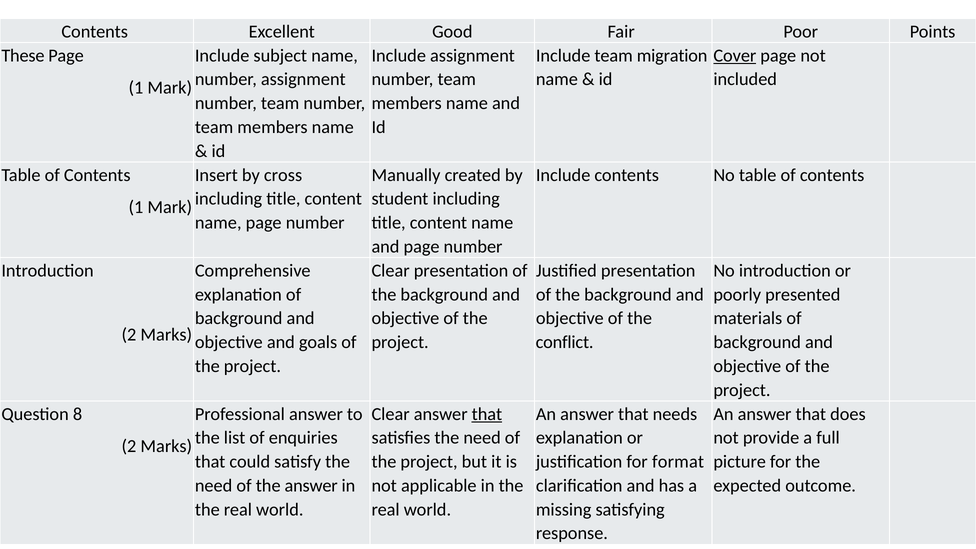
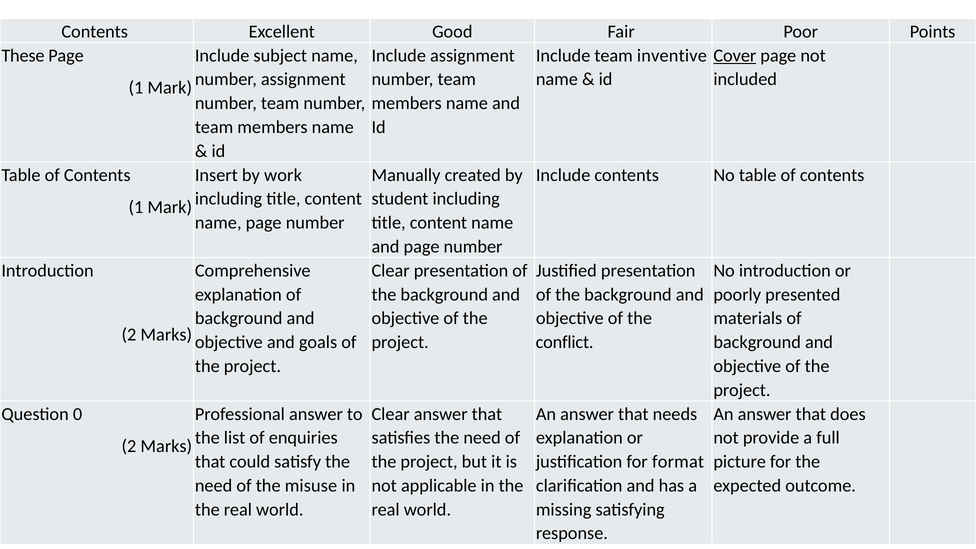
migration: migration -> inventive (672, 56)
cross: cross -> work (283, 175)
8: 8 -> 0 (78, 414)
that underline: present -> none (487, 414)
the answer: answer -> misuse (311, 486)
